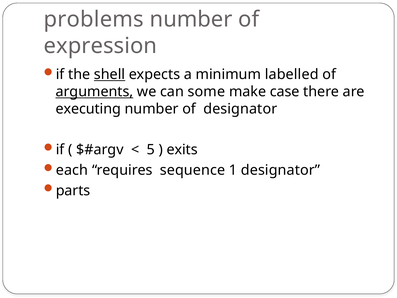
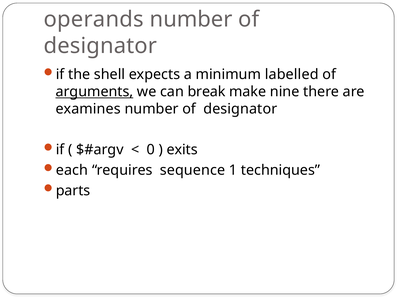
problems: problems -> operands (94, 19)
expression: expression -> designator (100, 46)
shell underline: present -> none (110, 74)
some: some -> break (207, 92)
case: case -> nine (285, 92)
executing: executing -> examines (88, 109)
5: 5 -> 0 (151, 150)
1 designator: designator -> techniques (281, 170)
